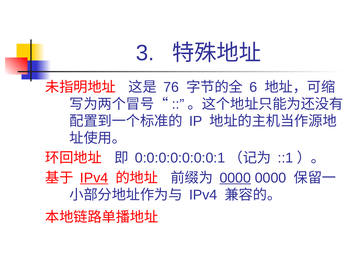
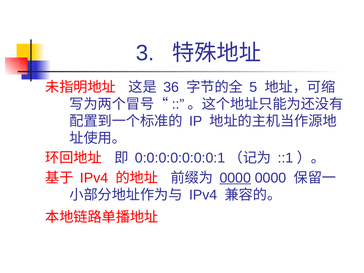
76: 76 -> 36 (171, 87)
6: 6 -> 5 (253, 87)
IPv4 underline: present -> none (94, 178)
